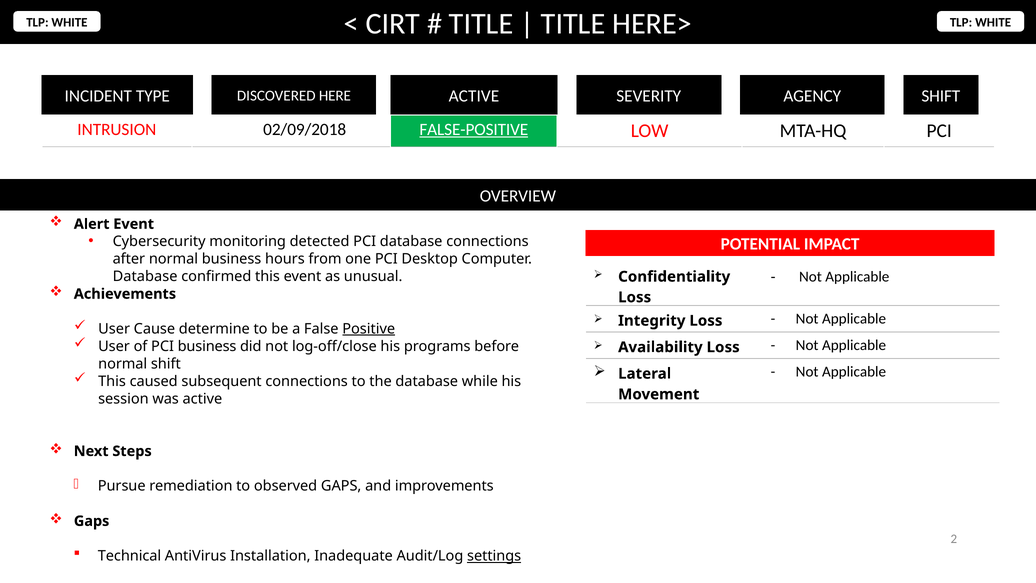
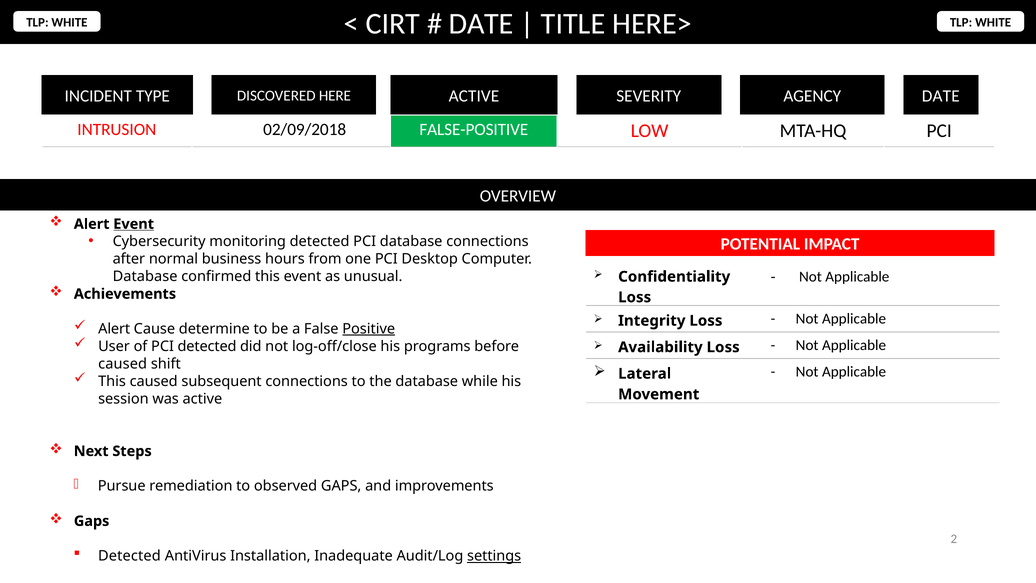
TITLE: TITLE -> DATE (481, 24)
AGENCY SHIFT: SHIFT -> DATE (941, 96)
FALSE-POSITIVE underline: present -> none (474, 130)
Event underline: none -> present (134, 224)
User: User -> Alert (114, 329)
PCI business: business -> detected (207, 346)
normal: normal -> caused (123, 364)
Technical: Technical -> Detected (129, 556)
